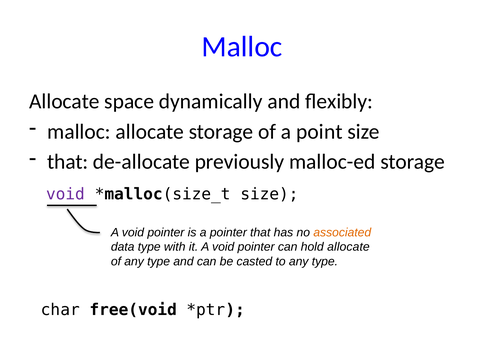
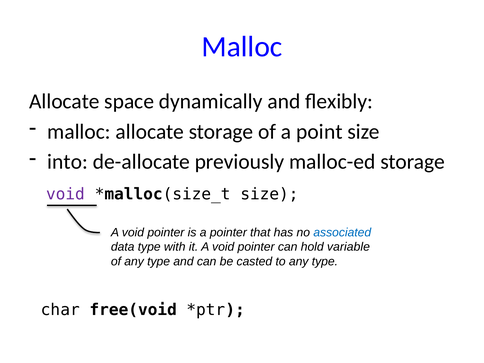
that: that -> into (68, 162)
associated colour: orange -> blue (342, 232)
hold allocate: allocate -> variable (348, 247)
